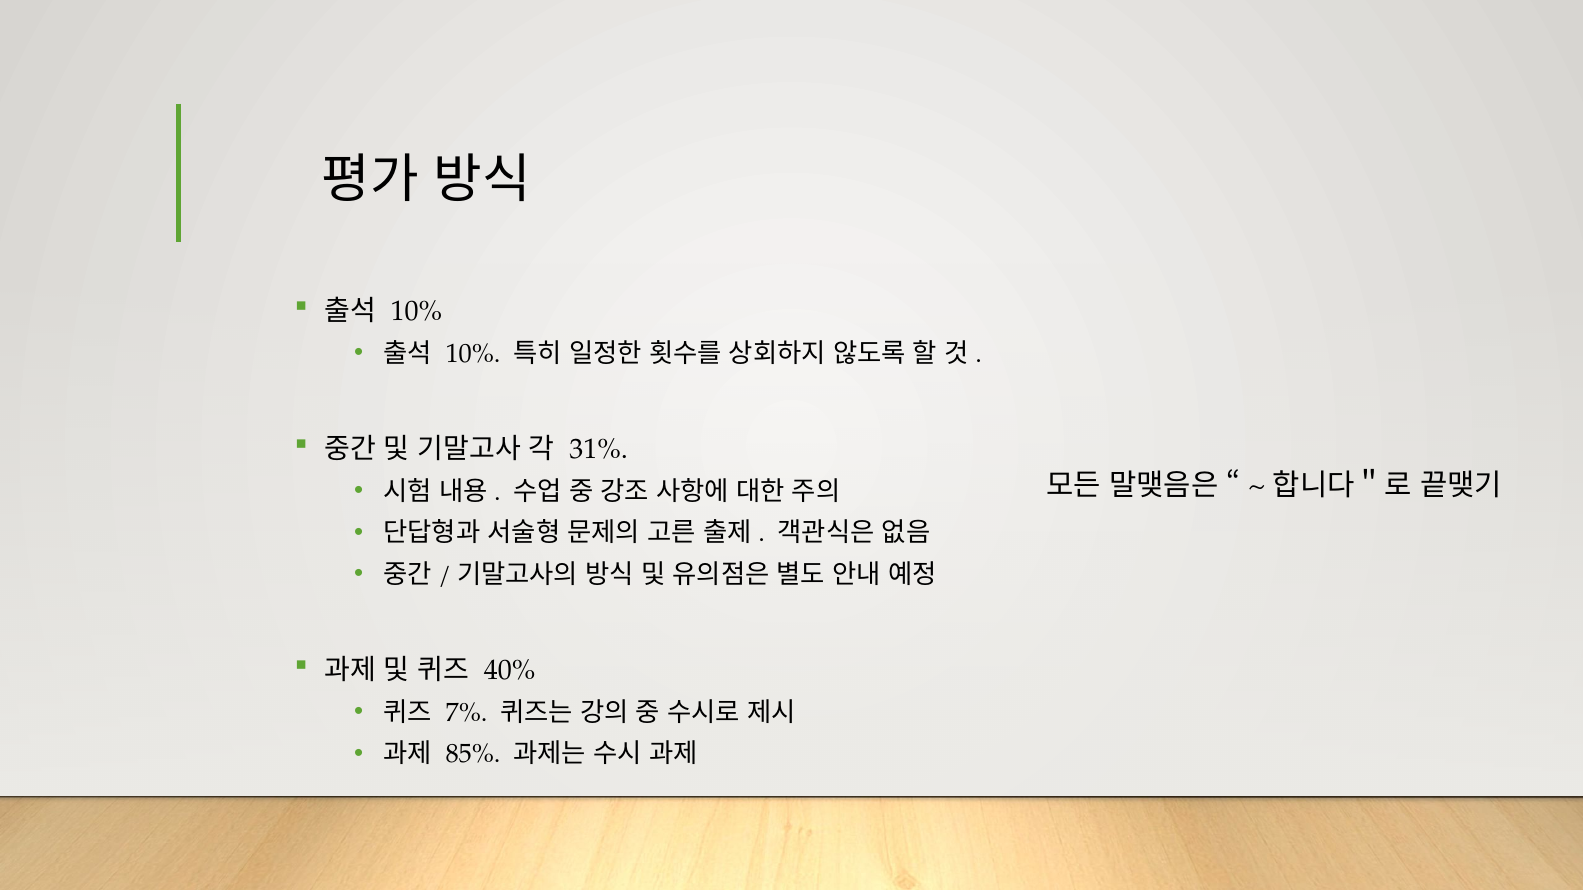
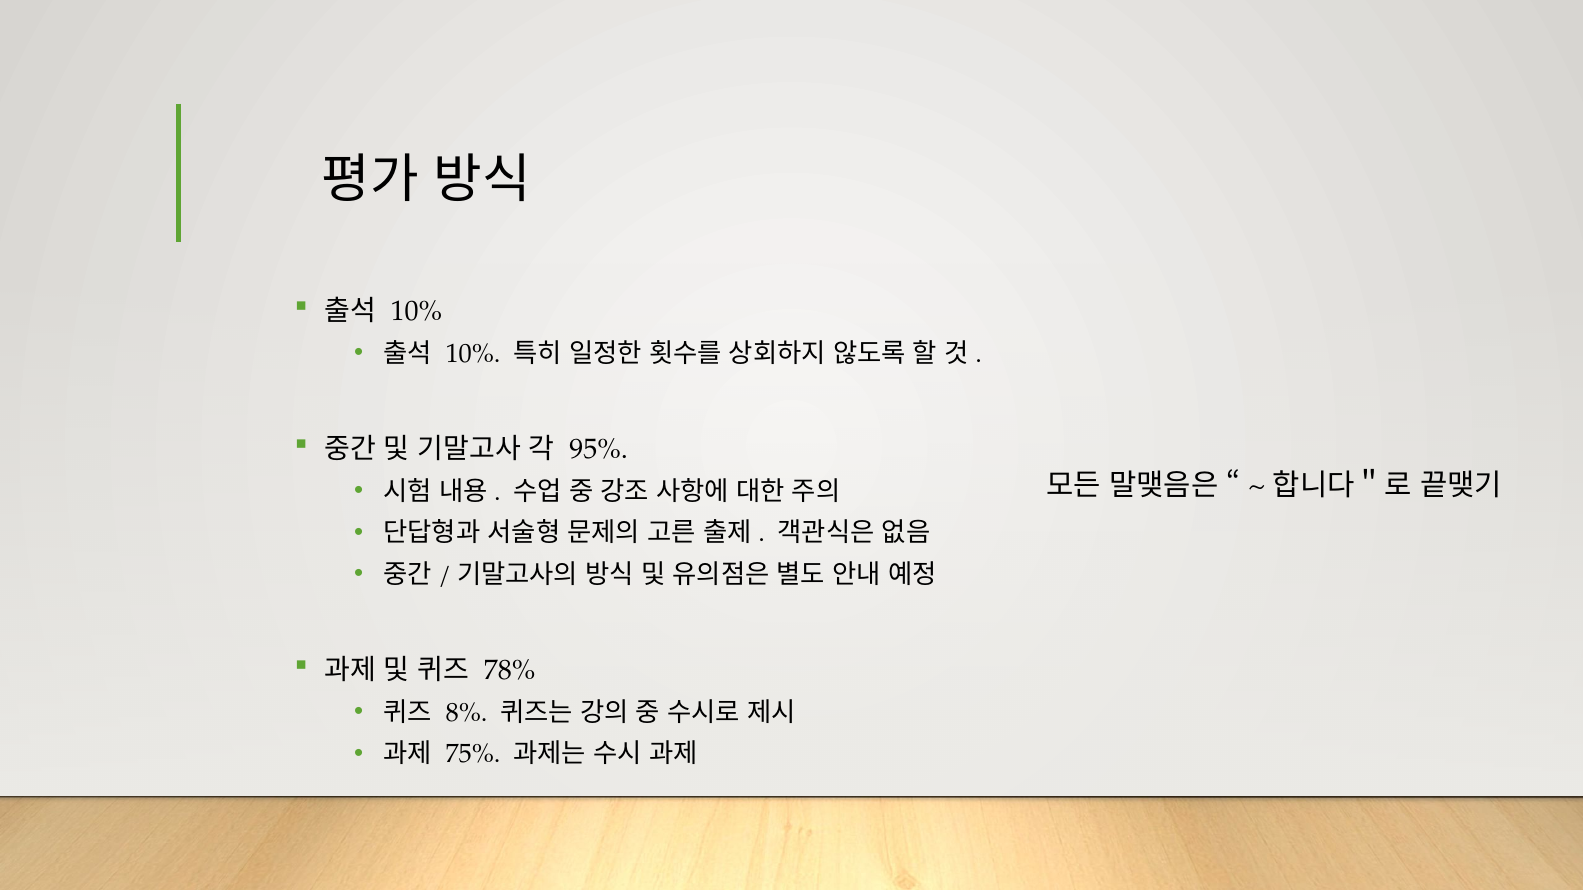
31%: 31% -> 95% (599, 449)
40%: 40% -> 78% (510, 671)
7%: 7% -> 8% (467, 713)
85%: 85% -> 75% (473, 754)
